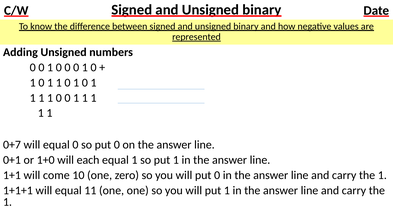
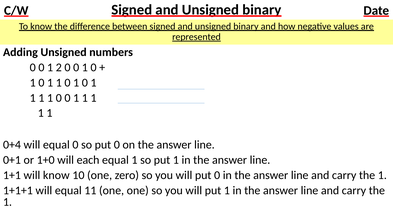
0: 0 -> 2 (59, 67)
0+7: 0+7 -> 0+4 (12, 145)
will come: come -> know (56, 175)
